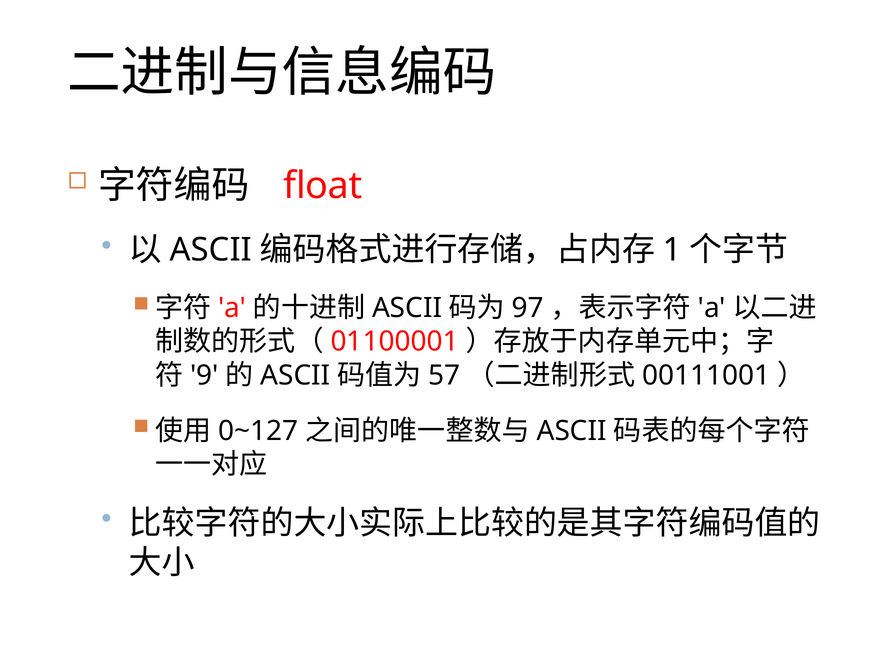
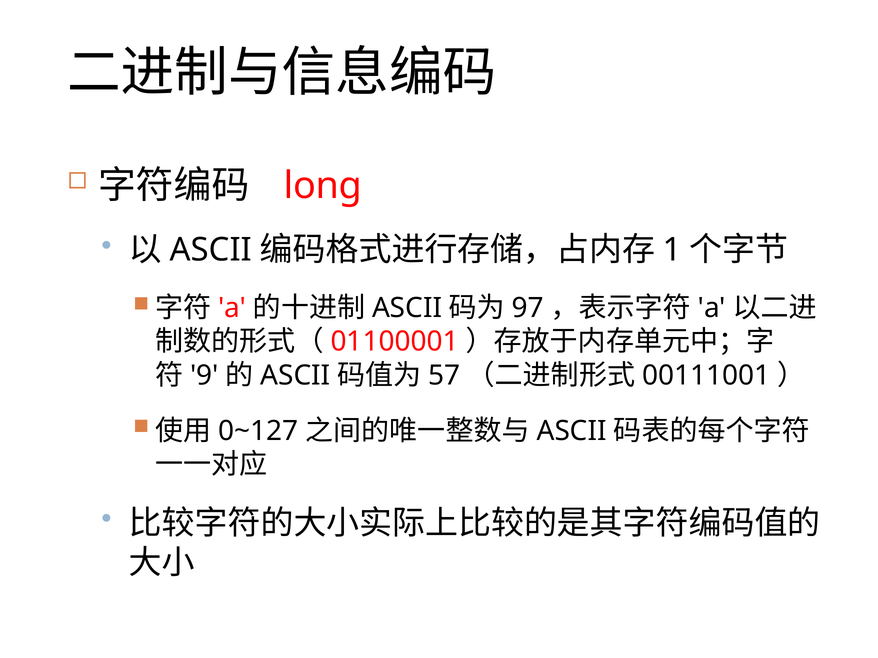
float: float -> long (323, 186)
